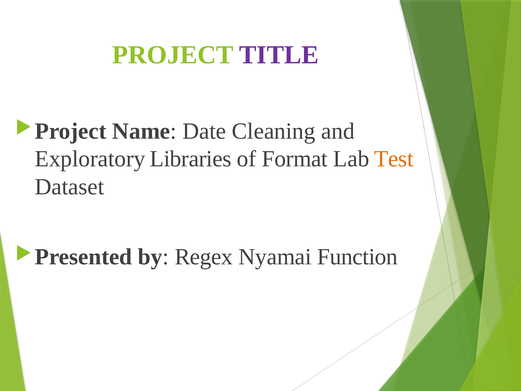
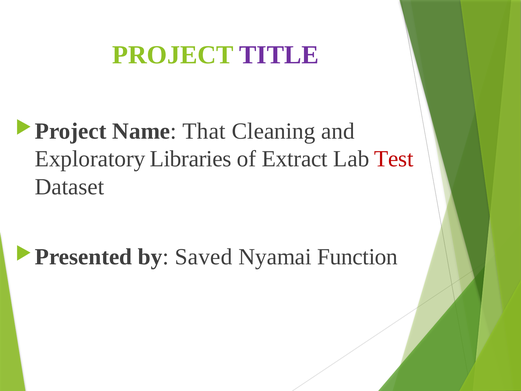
Date: Date -> That (204, 131)
Format: Format -> Extract (295, 159)
Test colour: orange -> red (394, 159)
Regex: Regex -> Saved (204, 257)
